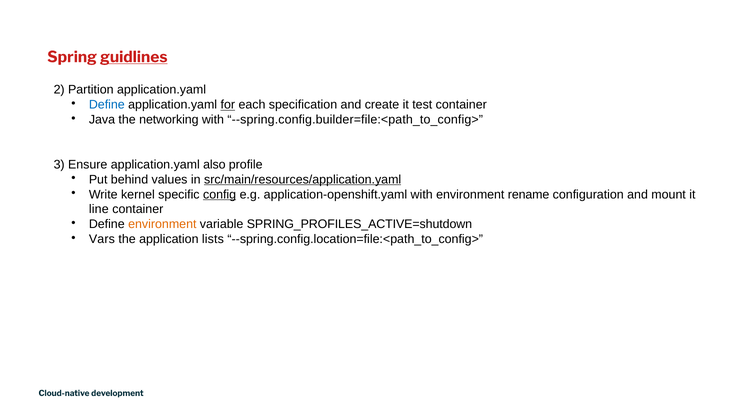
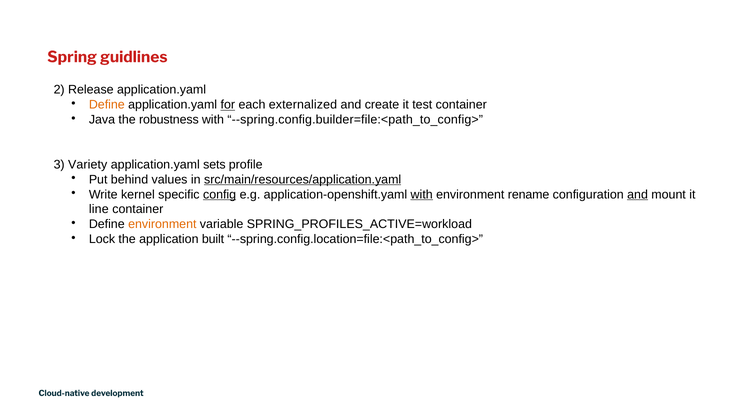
guidlines underline: present -> none (134, 57)
Partition: Partition -> Release (91, 90)
Define colour: blue -> orange (107, 105)
specification: specification -> externalized (303, 105)
networking: networking -> robustness (169, 120)
Ensure: Ensure -> Variety (88, 164)
also: also -> sets (214, 164)
with underline: none -> present (422, 194)
and underline: none -> present (638, 194)
SPRING_PROFILES_ACTIVE=shutdown: SPRING_PROFILES_ACTIVE=shutdown -> SPRING_PROFILES_ACTIVE=workload (359, 224)
Vars: Vars -> Lock (102, 239)
lists: lists -> built (213, 239)
